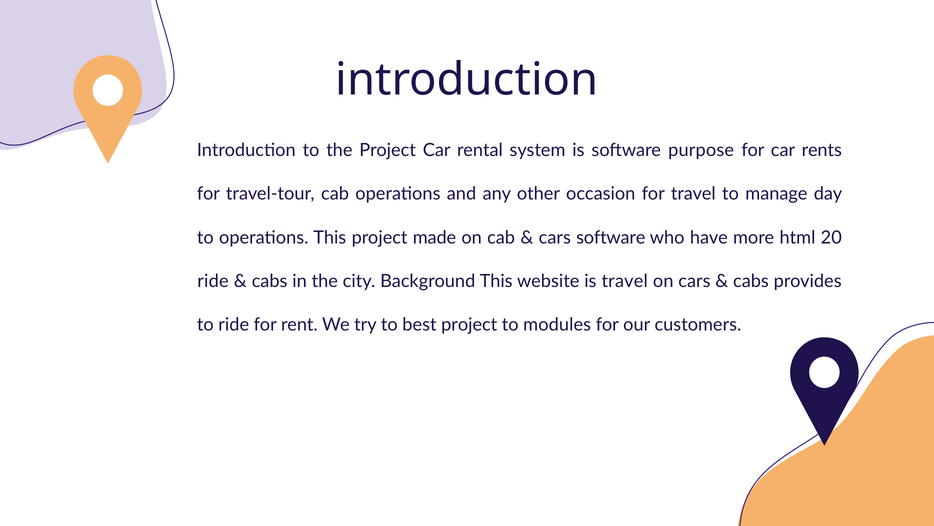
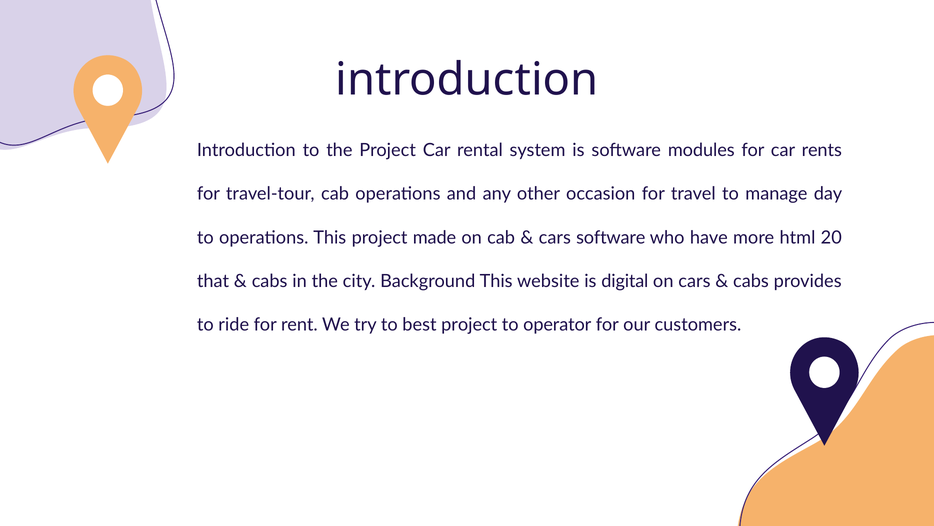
purpose: purpose -> modules (701, 150)
ride: ride -> that (213, 281)
is travel: travel -> digital (625, 281)
modules: modules -> operator (557, 325)
